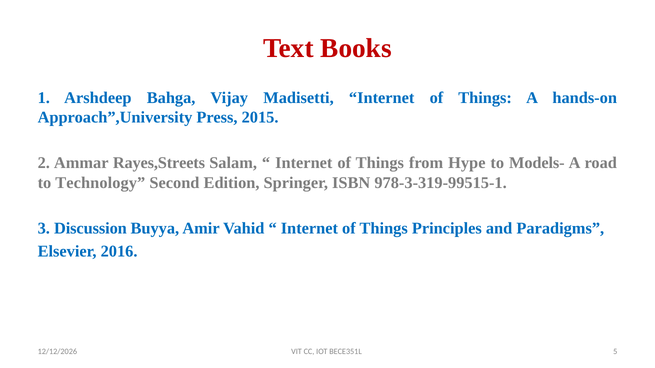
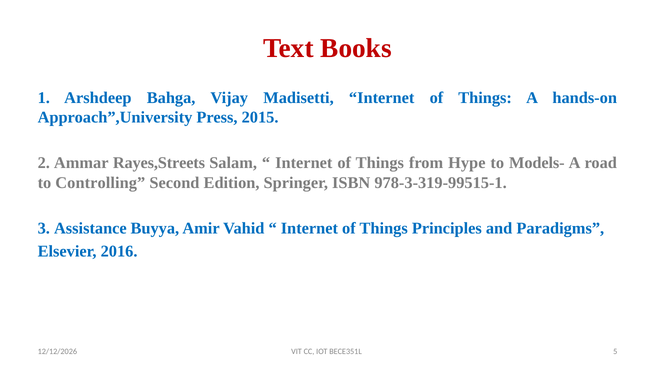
Technology: Technology -> Controlling (100, 183)
Discussion: Discussion -> Assistance (90, 229)
